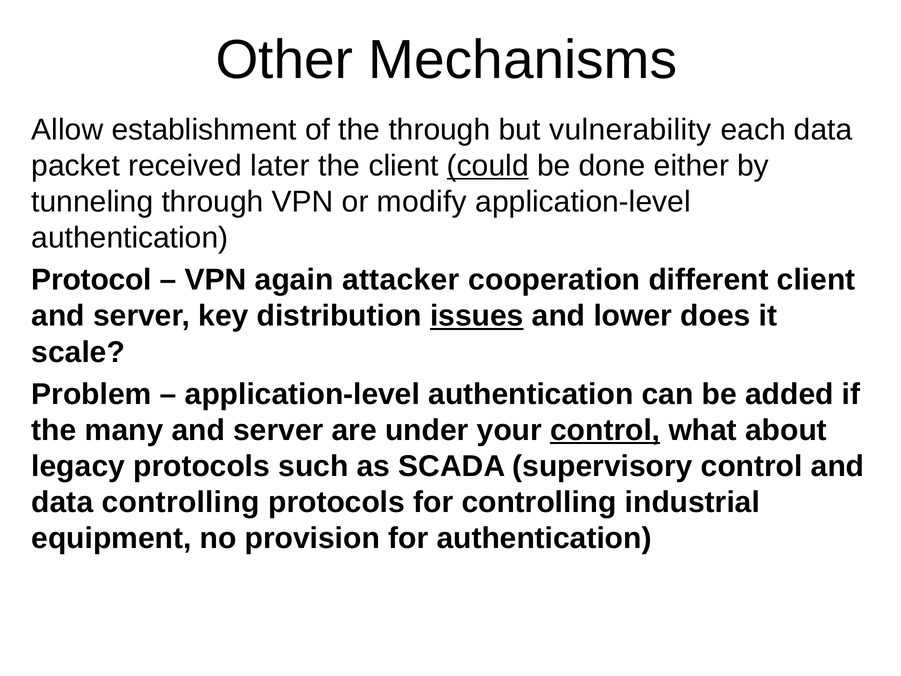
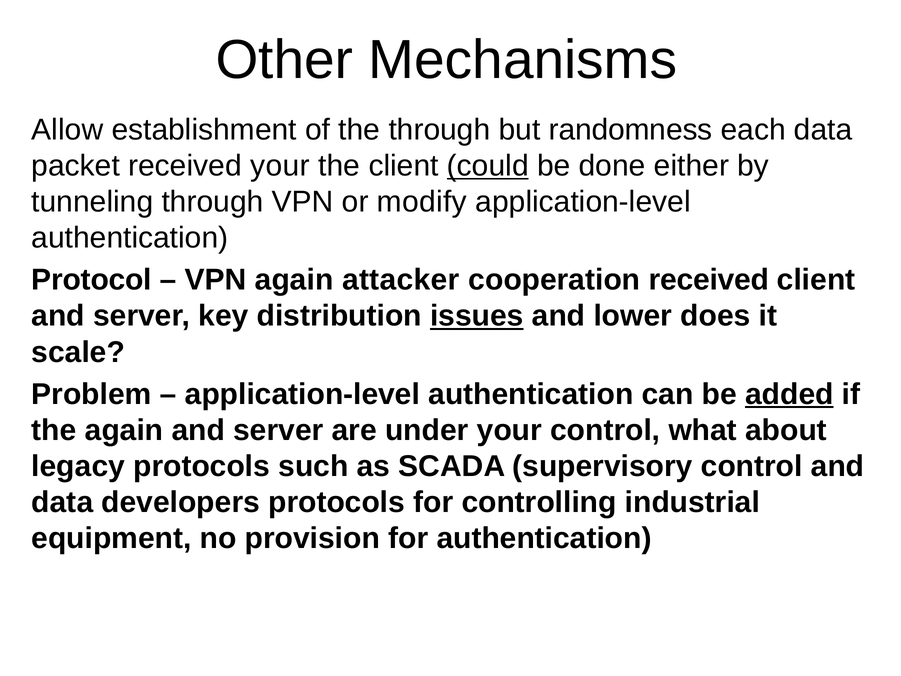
vulnerability: vulnerability -> randomness (631, 130)
received later: later -> your (280, 166)
cooperation different: different -> received (709, 280)
added underline: none -> present (789, 394)
the many: many -> again (124, 430)
control underline: present -> none (605, 430)
data controlling: controlling -> developers (181, 502)
